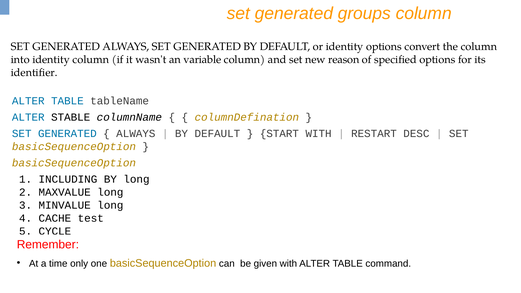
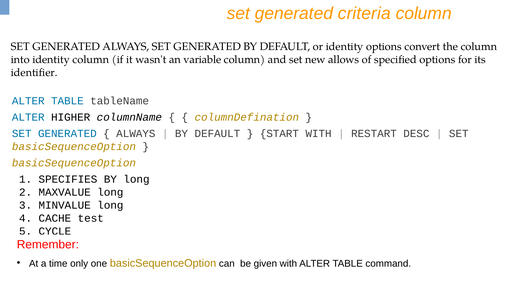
groups: groups -> criteria (364, 14)
reason: reason -> allows (344, 60)
STABLE: STABLE -> HIGHER (71, 117)
INCLUDING: INCLUDING -> SPECIFIES (68, 179)
